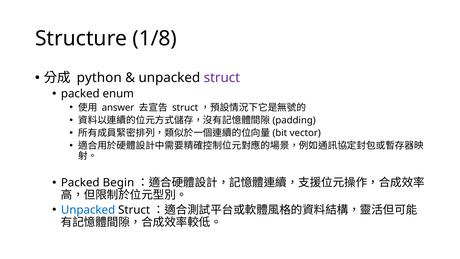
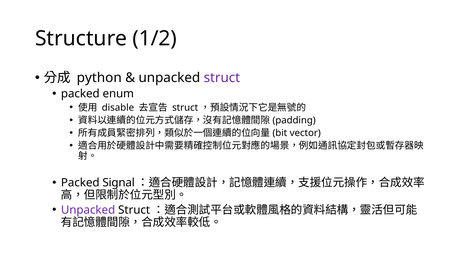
1/8: 1/8 -> 1/2 (155, 39)
answer: answer -> disable (118, 107)
Begin: Begin -> Signal (119, 182)
Unpacked colour: blue -> purple (88, 210)
